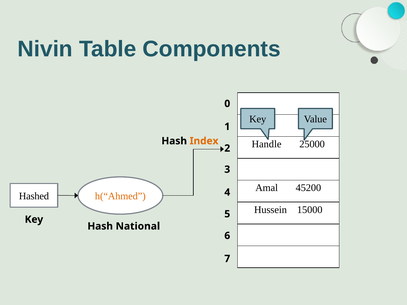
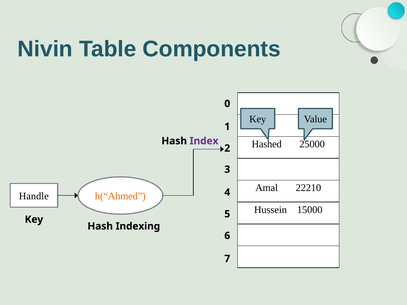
Index colour: orange -> purple (204, 141)
Handle: Handle -> Hashed (267, 144)
45200: 45200 -> 22210 (308, 188)
Hashed: Hashed -> Handle (34, 196)
National: National -> Indexing (138, 226)
